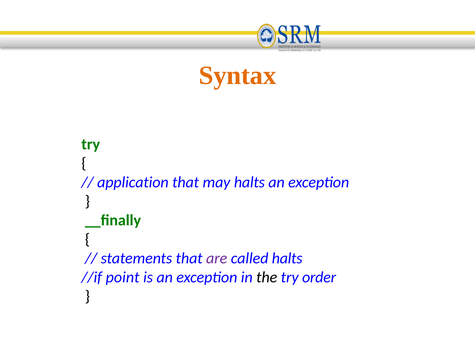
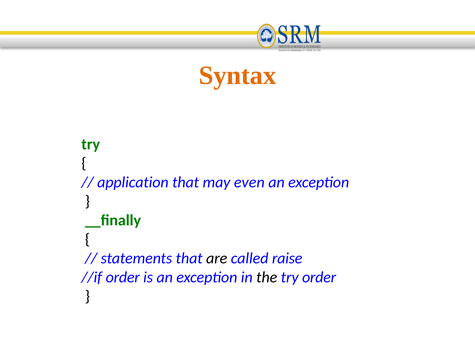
may halts: halts -> even (249, 182)
are colour: purple -> black (217, 258)
called halts: halts -> raise (287, 258)
//if point: point -> order (123, 277)
